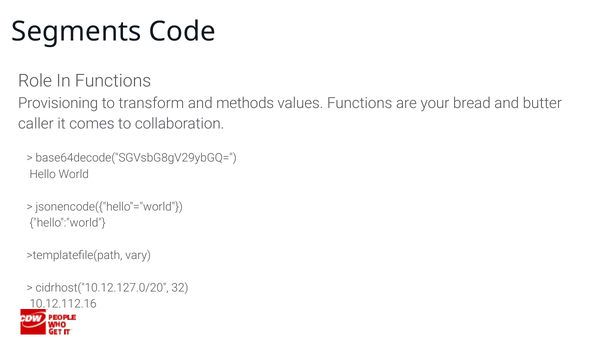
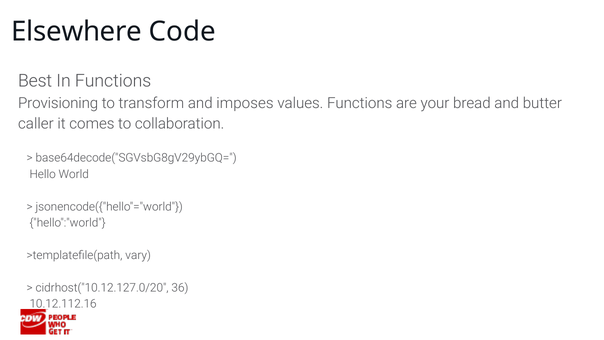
Segments: Segments -> Elsewhere (77, 32)
Role: Role -> Best (35, 81)
methods: methods -> imposes (245, 103)
32: 32 -> 36 (180, 288)
